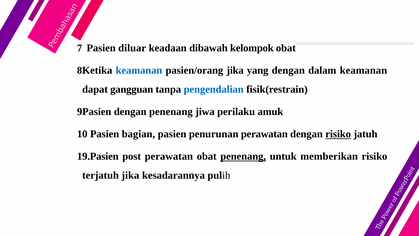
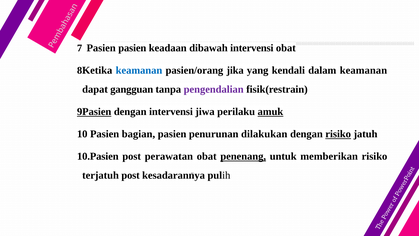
Pasien diluar: diluar -> pasien (132, 48)
dibawah kelompok: kelompok -> intervensi (252, 48)
yang dengan: dengan -> kendali (288, 70)
pengendalian colour: blue -> purple (214, 89)
9Pasien underline: none -> present (94, 112)
dengan penenang: penenang -> intervensi (171, 112)
amuk underline: none -> present (270, 112)
penurunan perawatan: perawatan -> dilakukan (264, 134)
19.Pasien: 19.Pasien -> 10.Pasien (98, 156)
terjatuh jika: jika -> post (131, 175)
